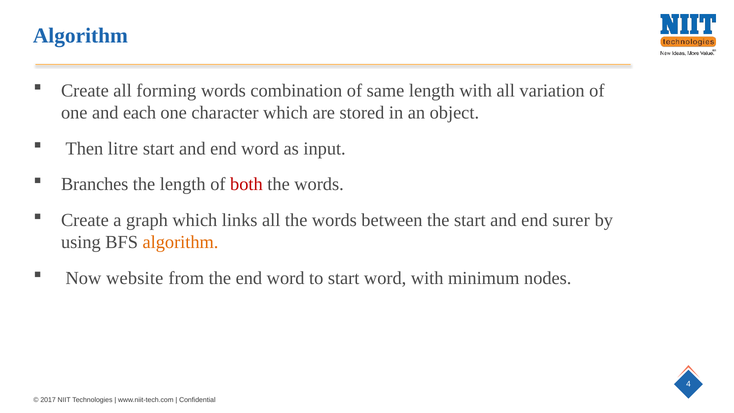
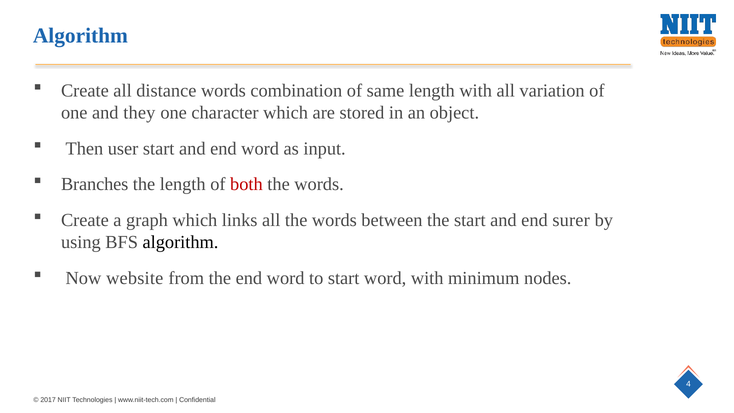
forming: forming -> distance (166, 91)
each: each -> they (139, 113)
litre: litre -> user (123, 149)
algorithm colour: orange -> black (180, 242)
